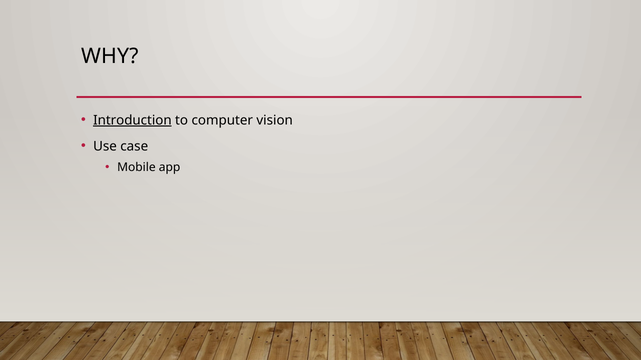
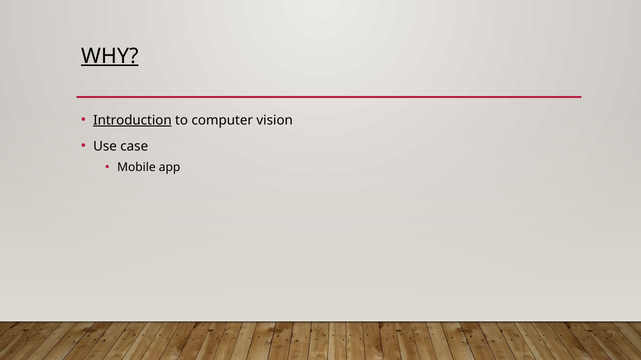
WHY underline: none -> present (110, 56)
